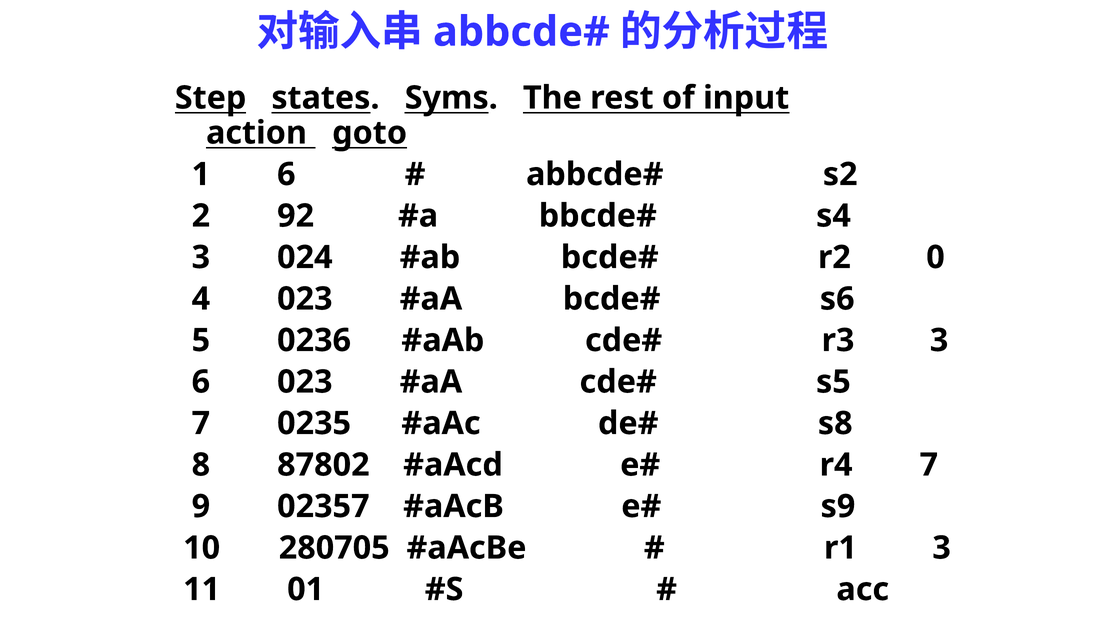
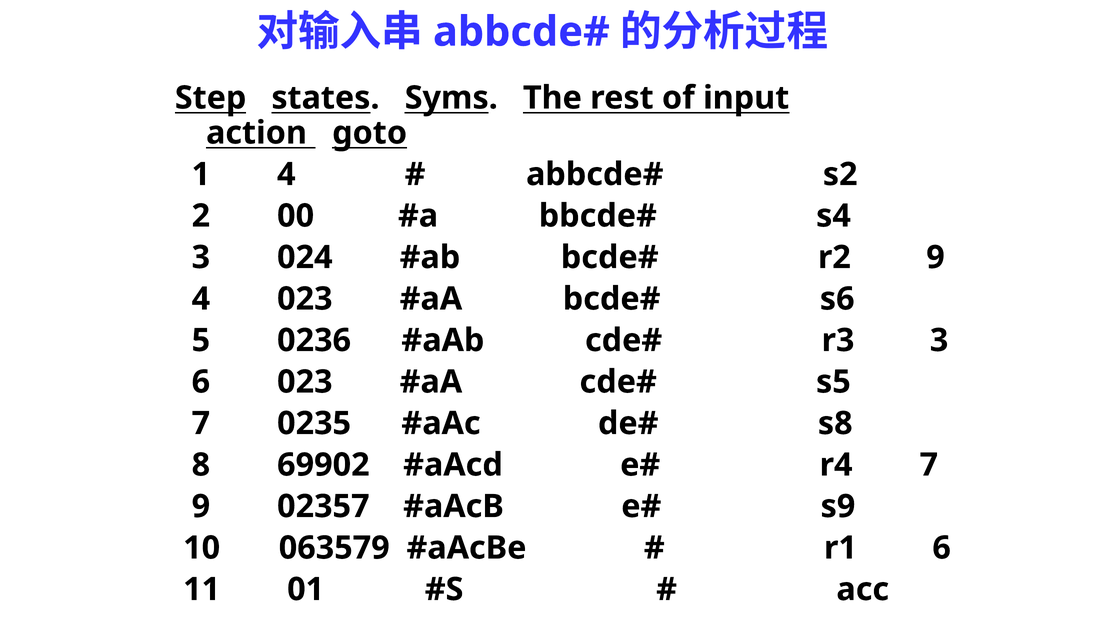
1 6: 6 -> 4 (286, 174)
92: 92 -> 00 (296, 216)
r2 0: 0 -> 9 (935, 257)
87802: 87802 -> 69902 (323, 464)
280705: 280705 -> 063579 (334, 547)
r1 3: 3 -> 6 (942, 547)
